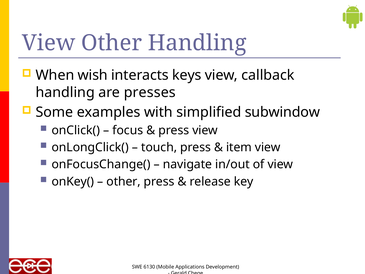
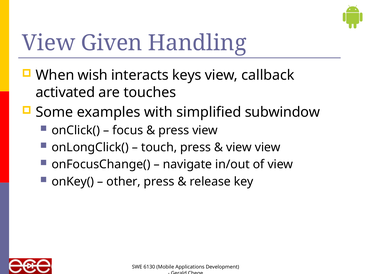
View Other: Other -> Given (112, 43)
handling: handling -> activated (65, 92)
presses: presses -> touches (150, 92)
item: item -> view (239, 147)
